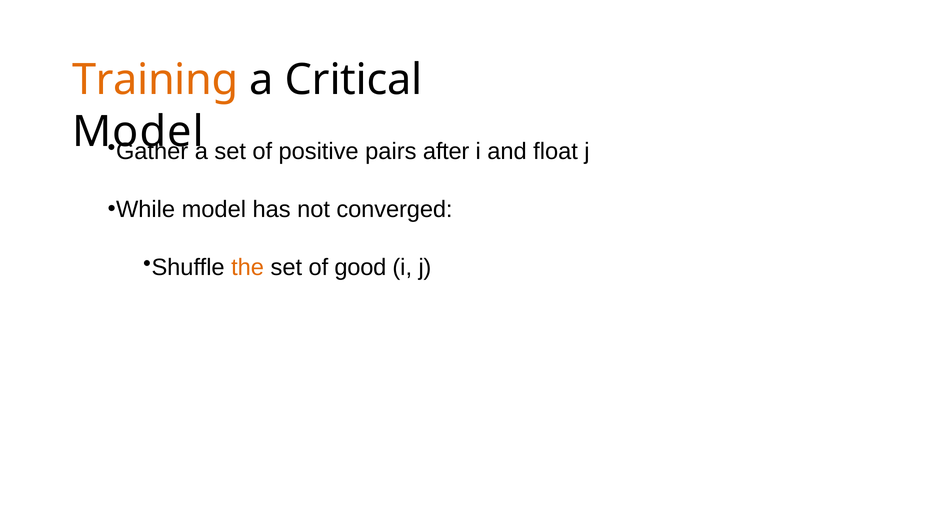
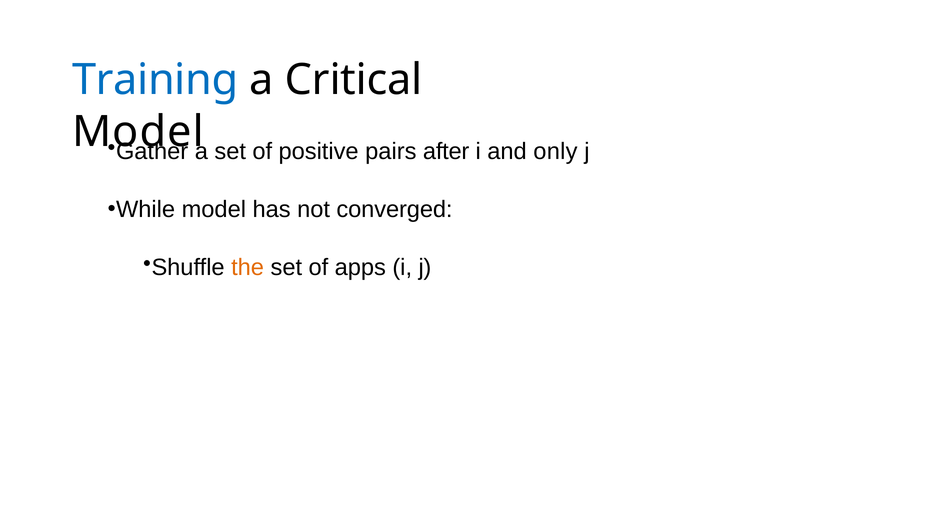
Training colour: orange -> blue (155, 80)
float: float -> only (555, 152)
good: good -> apps (360, 267)
